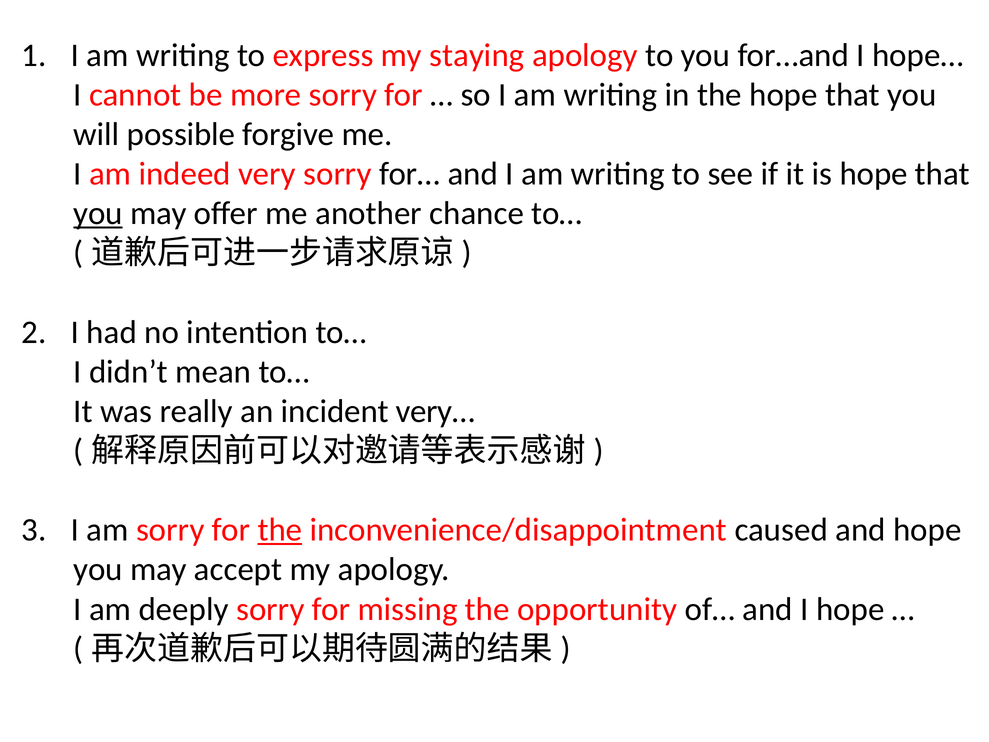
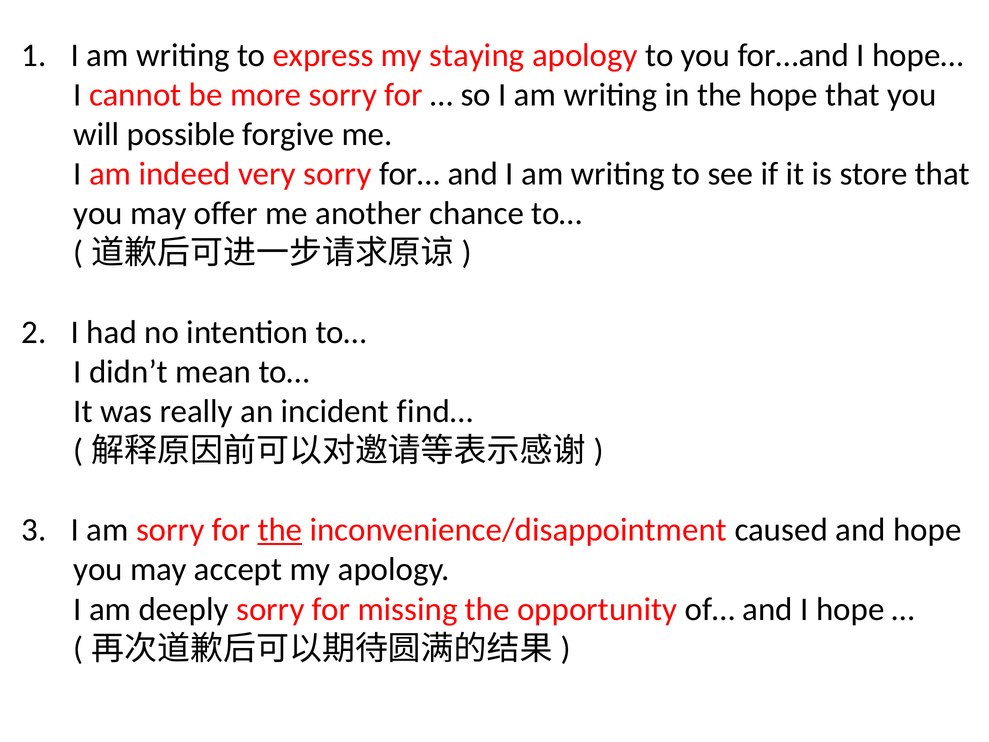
is hope: hope -> store (874, 174)
you underline: present -> none (98, 213)
very…: very… -> find… (435, 411)
